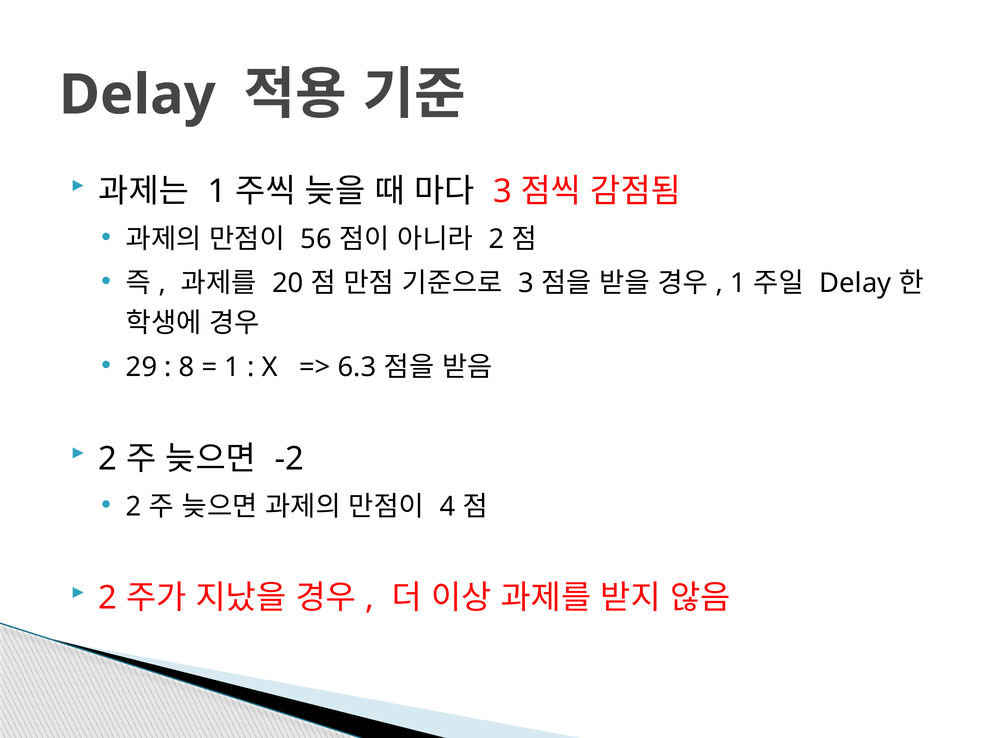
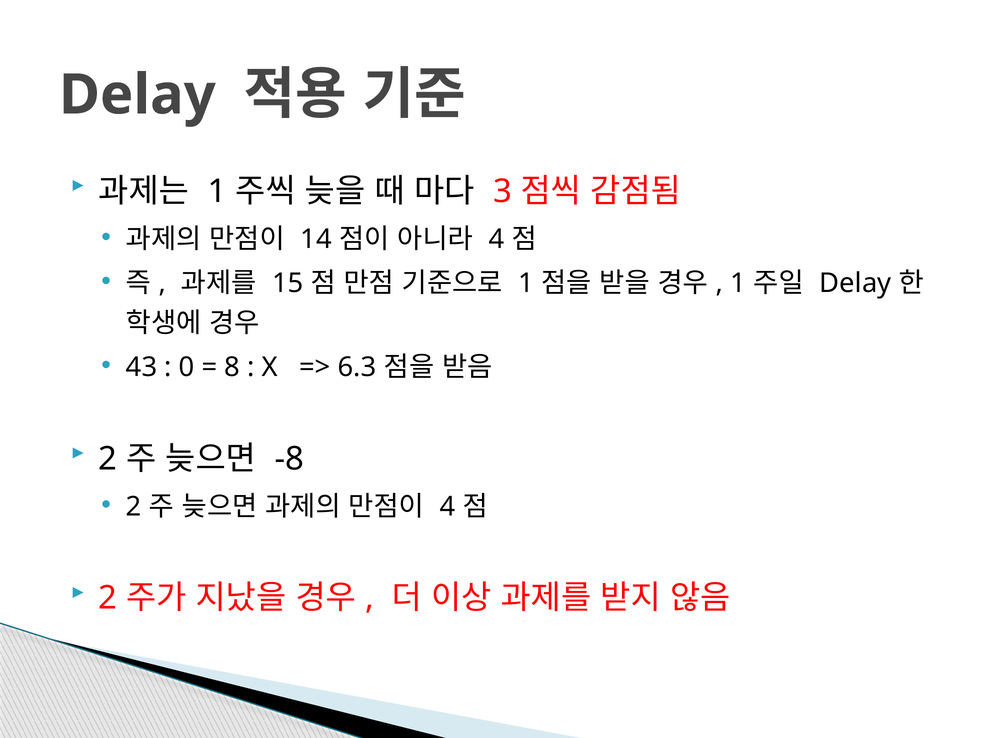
56: 56 -> 14 (316, 239)
2: 2 -> 4 (496, 239)
20: 20 -> 15 (288, 284)
3: 3 -> 1 (526, 284)
29: 29 -> 43 (142, 368)
8: 8 -> 0 (187, 368)
1: 1 -> 8 (232, 368)
-2: -2 -> -8 (289, 459)
